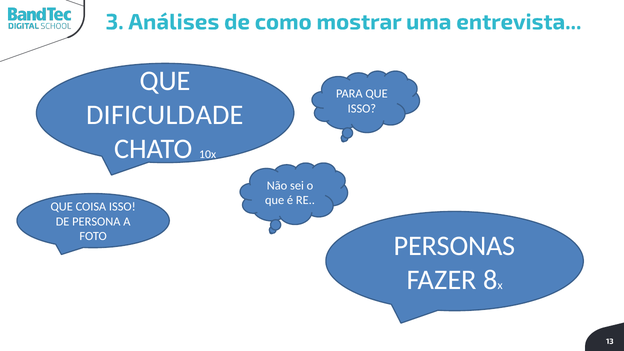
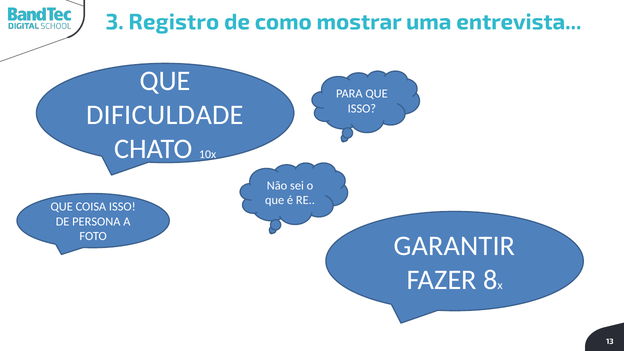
Análises: Análises -> Registro (174, 22)
PERSONAS: PERSONAS -> GARANTIR (455, 246)
